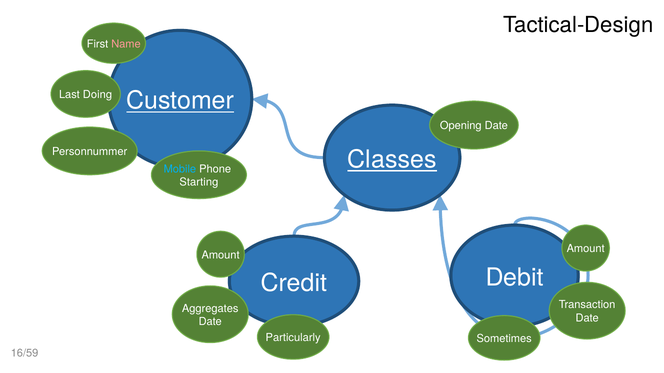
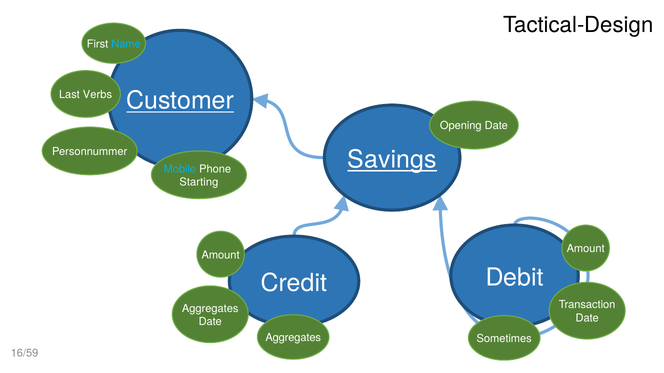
Name colour: pink -> light blue (126, 44)
Doing: Doing -> Verbs (98, 95)
Classes: Classes -> Savings (392, 160)
Particularly: Particularly -> Aggregates (293, 338)
